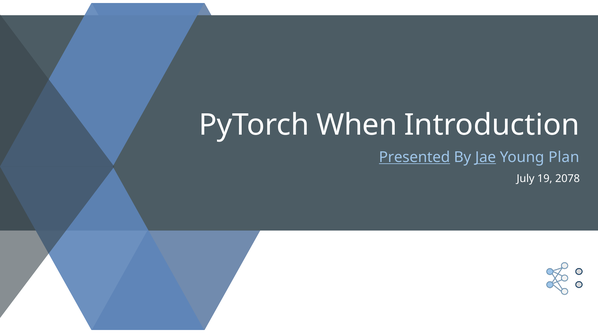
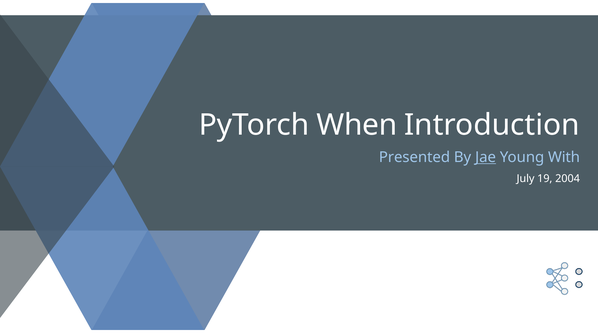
Presented underline: present -> none (414, 157)
Plan: Plan -> With (564, 157)
2078: 2078 -> 2004 (568, 179)
